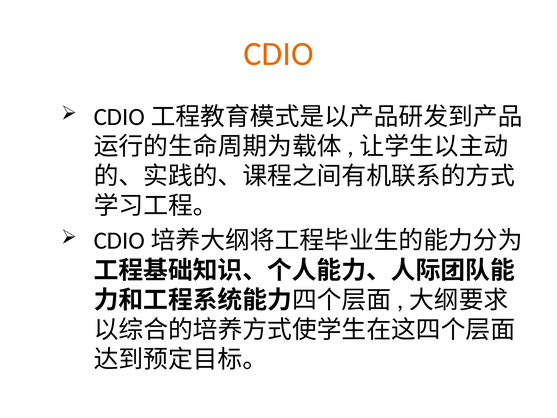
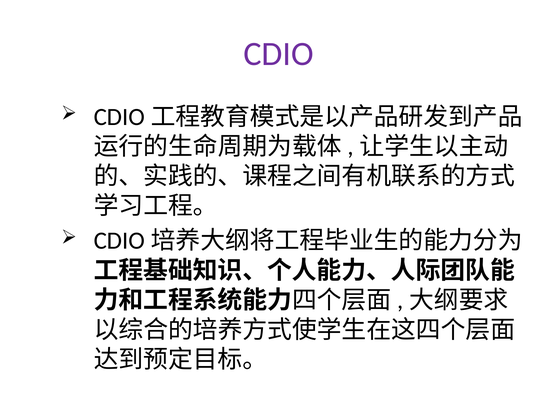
CDIO colour: orange -> purple (278, 54)
